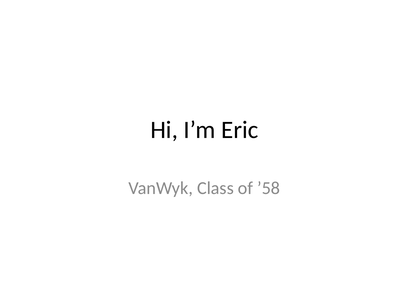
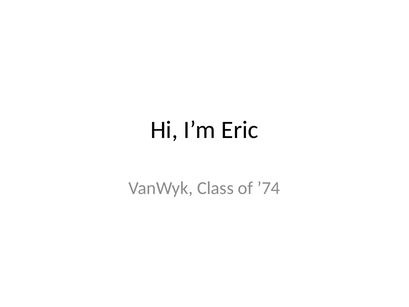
’58: ’58 -> ’74 (269, 188)
